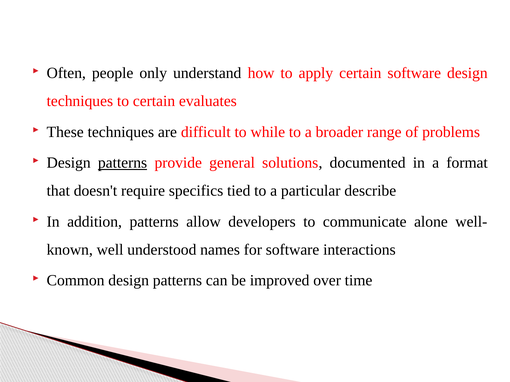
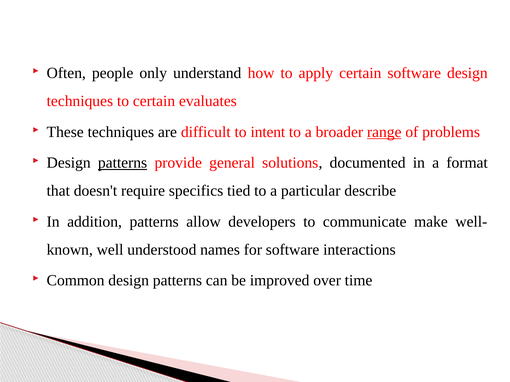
while: while -> intent (268, 132)
range underline: none -> present (384, 132)
alone: alone -> make (431, 222)
